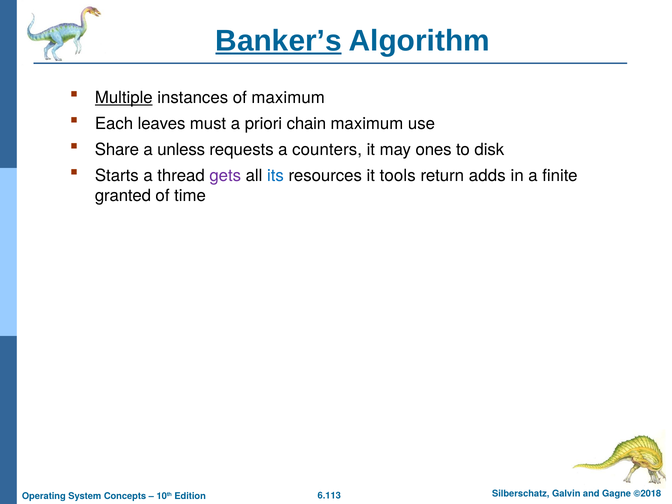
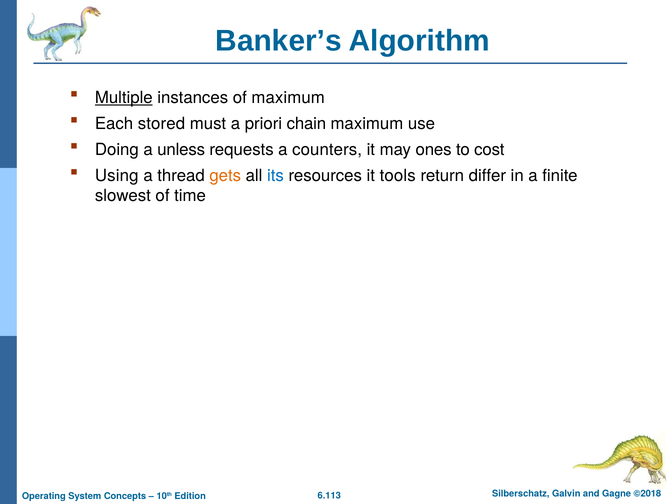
Banker’s underline: present -> none (279, 41)
leaves: leaves -> stored (161, 124)
Share: Share -> Doing (117, 150)
disk: disk -> cost (489, 150)
Starts: Starts -> Using (117, 176)
gets colour: purple -> orange (225, 176)
adds: adds -> differ (487, 176)
granted: granted -> slowest (123, 196)
